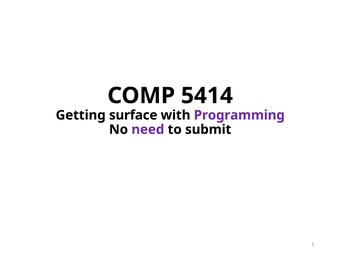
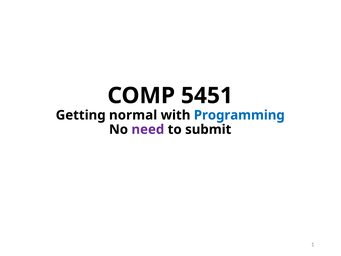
5414: 5414 -> 5451 (207, 96)
surface: surface -> normal (133, 115)
Programming colour: purple -> blue (239, 115)
